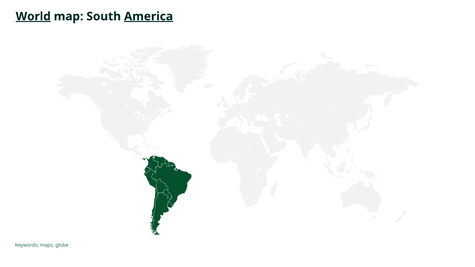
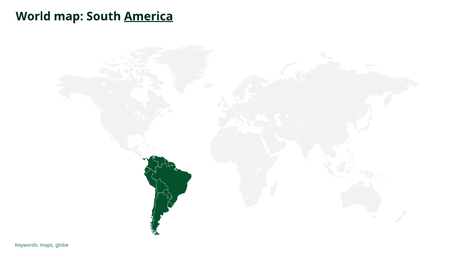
World underline: present -> none (33, 16)
